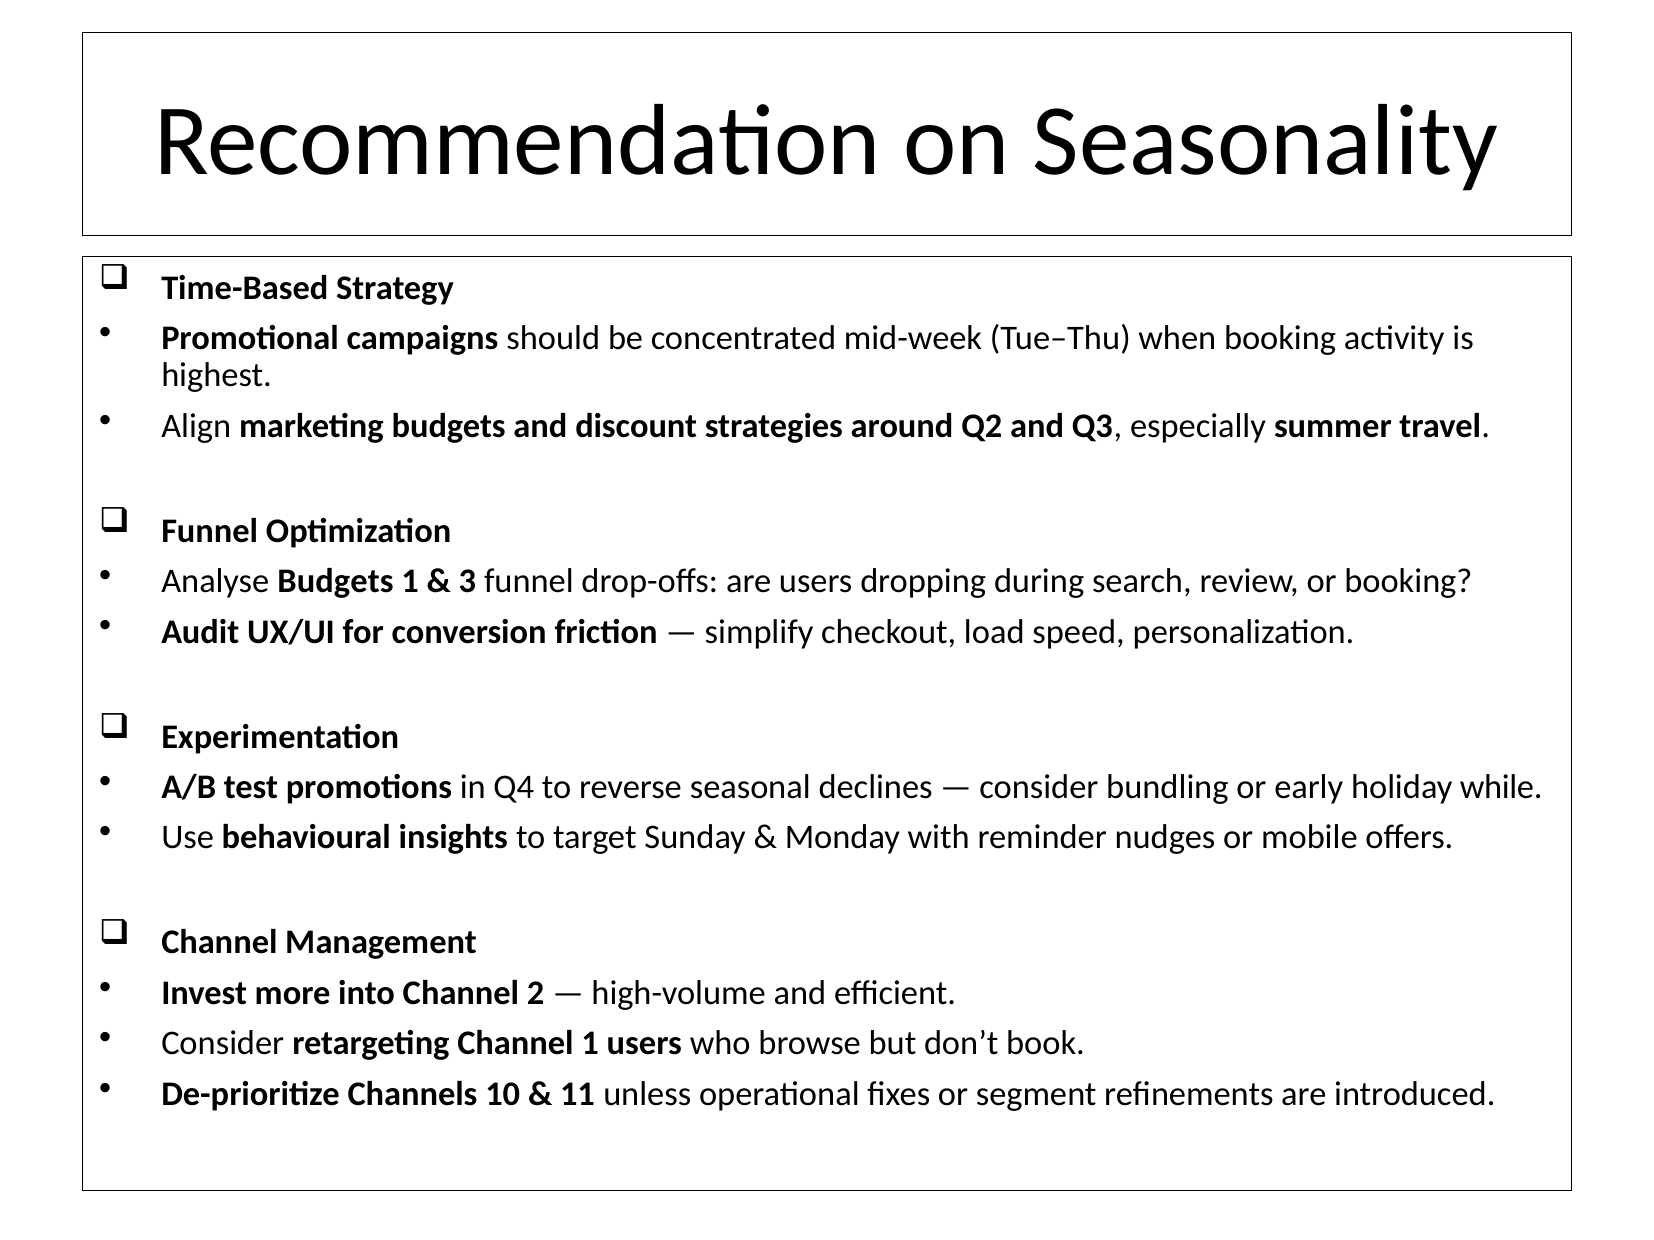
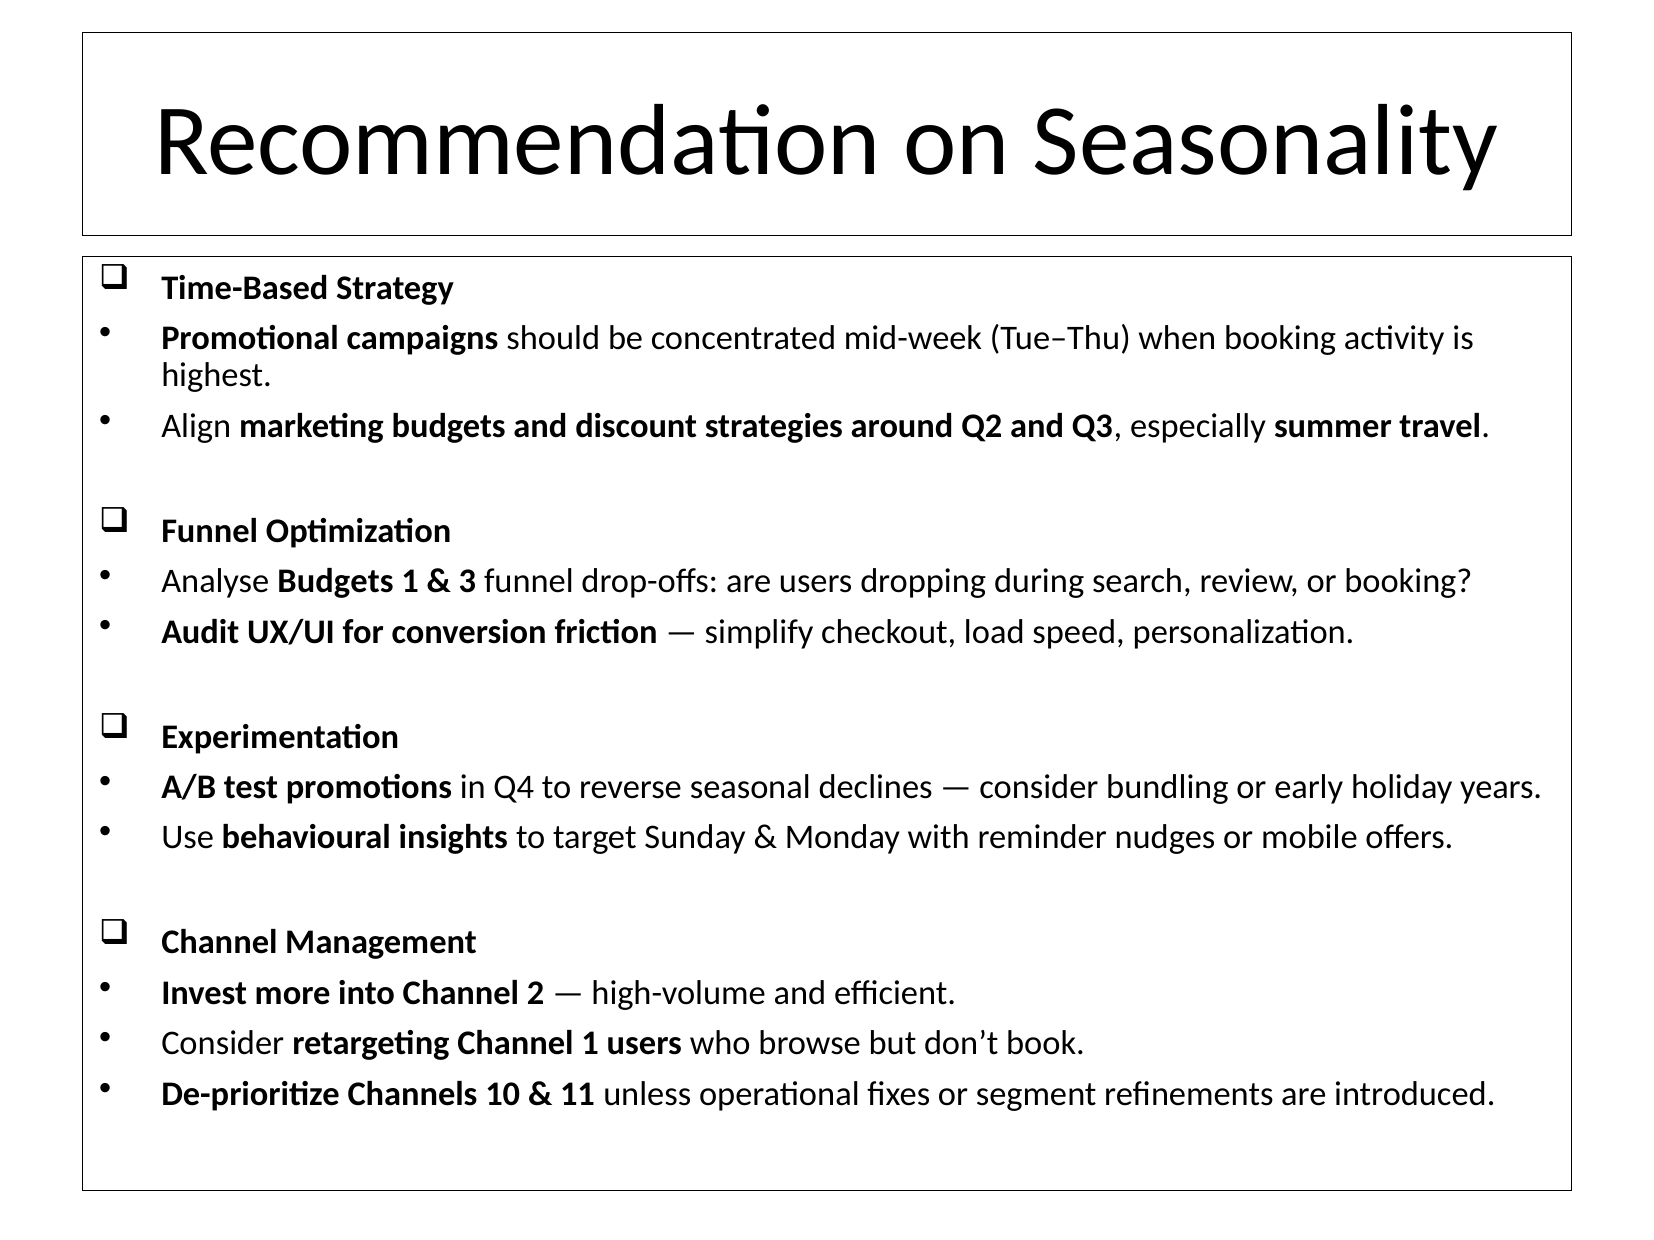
while: while -> years (1501, 787)
